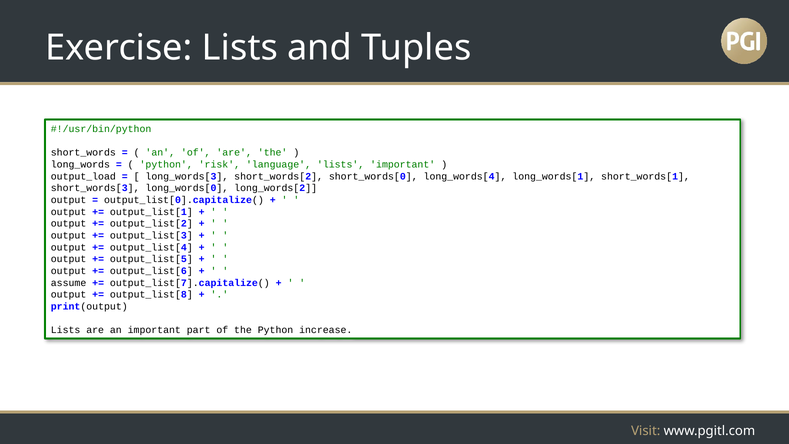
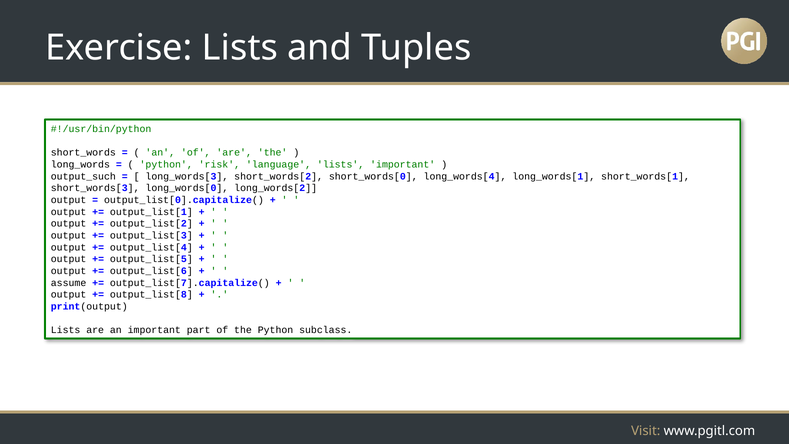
output_load: output_load -> output_such (83, 176)
increase: increase -> subclass (326, 330)
